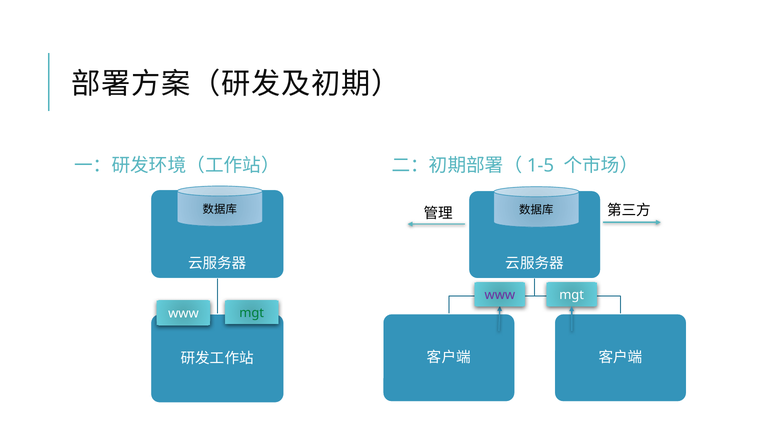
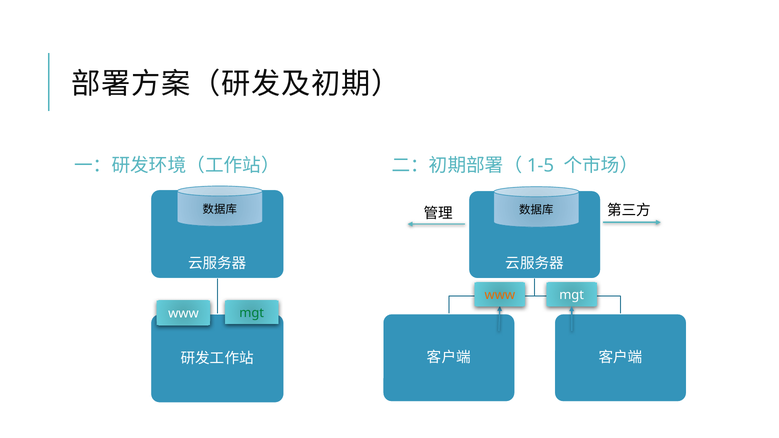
www colour: purple -> orange (500, 295)
